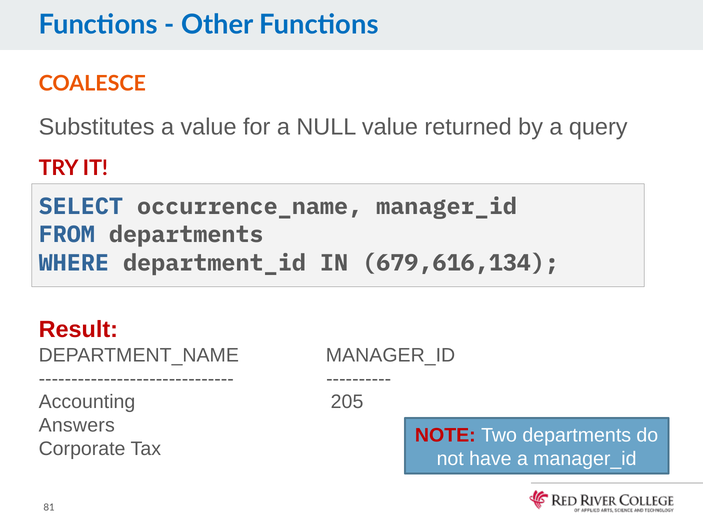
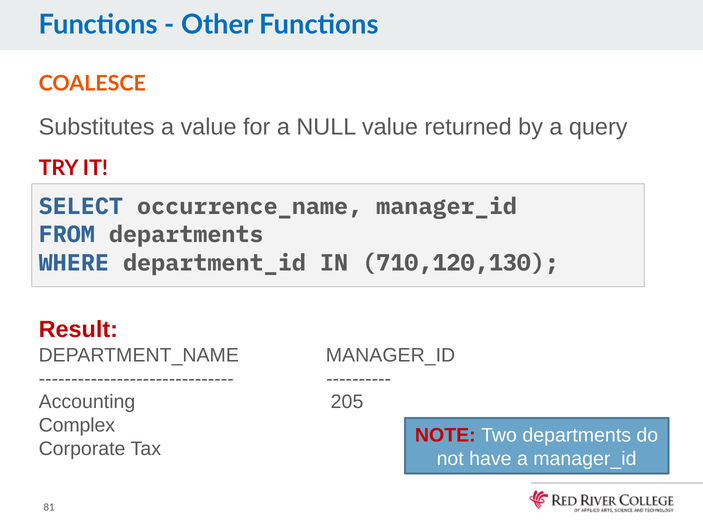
679,616,134: 679,616,134 -> 710,120,130 (461, 263)
Answers: Answers -> Complex (77, 426)
